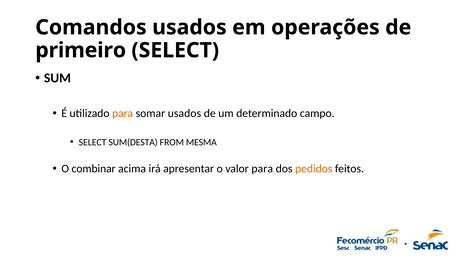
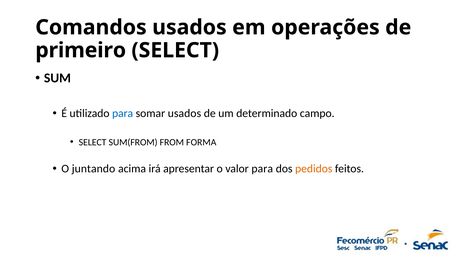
para colour: orange -> blue (123, 114)
SUM(DESTA: SUM(DESTA -> SUM(FROM (133, 142)
MESMA: MESMA -> FORMA (201, 142)
combinar: combinar -> juntando (93, 169)
